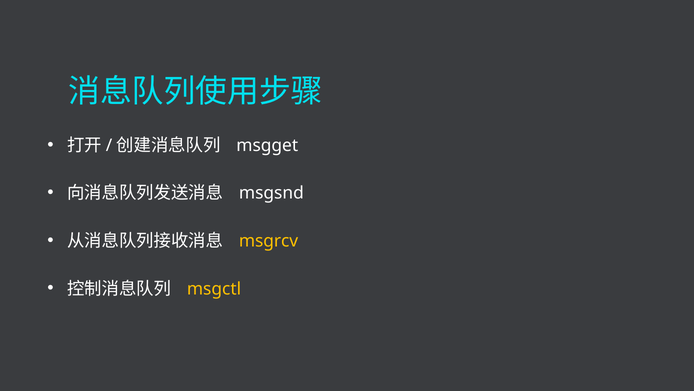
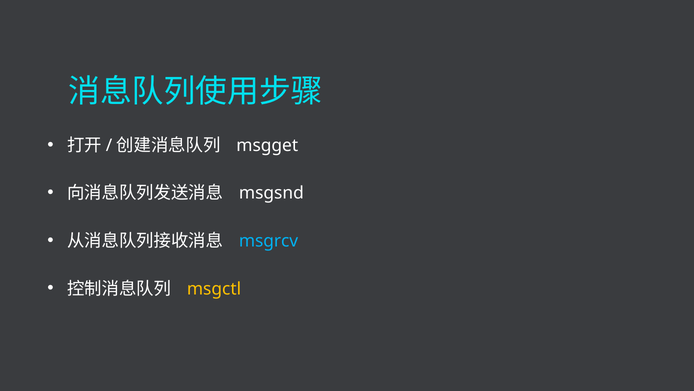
msgrcv colour: yellow -> light blue (269, 241)
